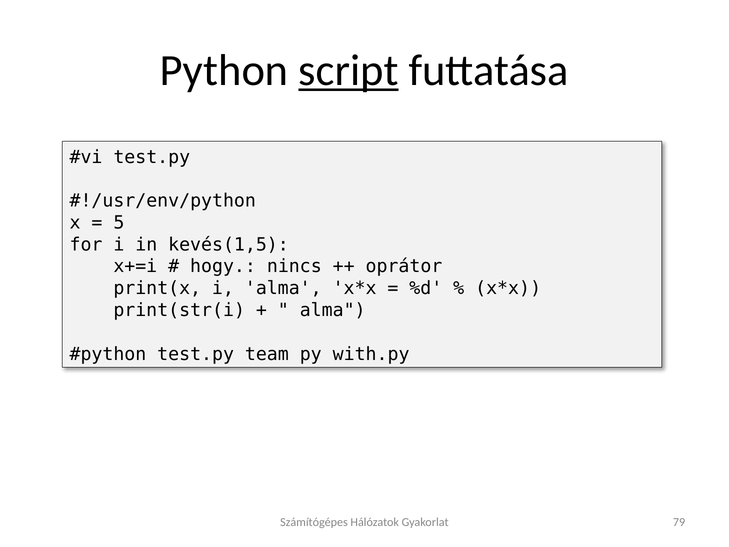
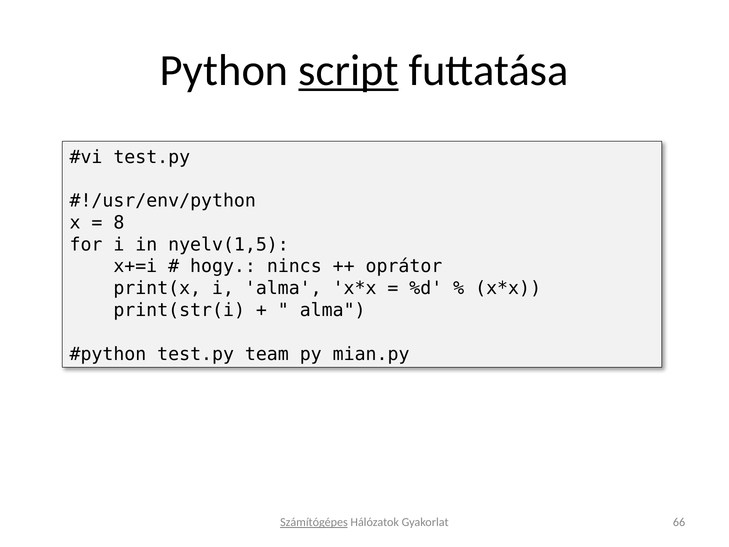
5: 5 -> 8 (119, 223)
kevés(1,5: kevés(1,5 -> nyelv(1,5 (228, 244)
with.py: with.py -> mian.py (371, 354)
Számítógépes underline: none -> present (314, 522)
79: 79 -> 66 (679, 522)
